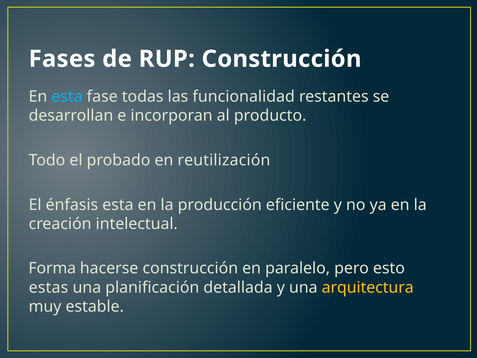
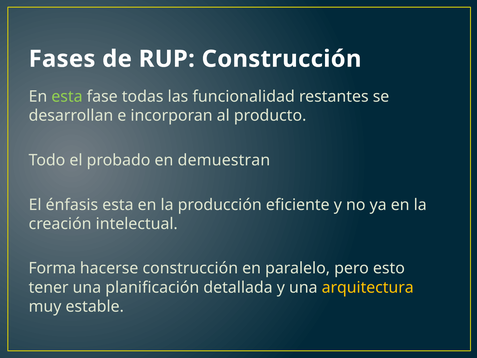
esta colour: light blue -> light green (67, 97)
reutilización: reutilización -> demuestran (224, 160)
estas: estas -> tener (49, 287)
